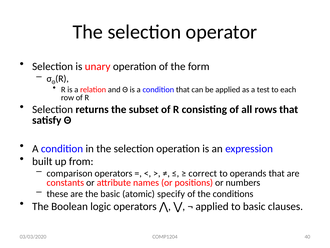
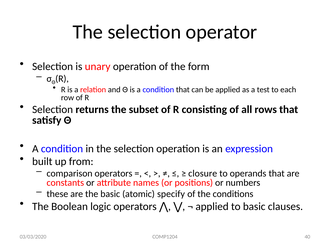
correct: correct -> closure (203, 173)
